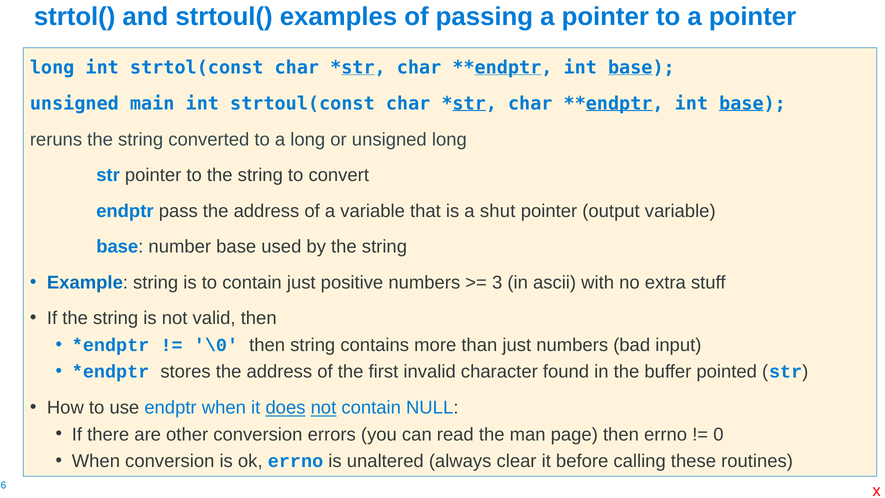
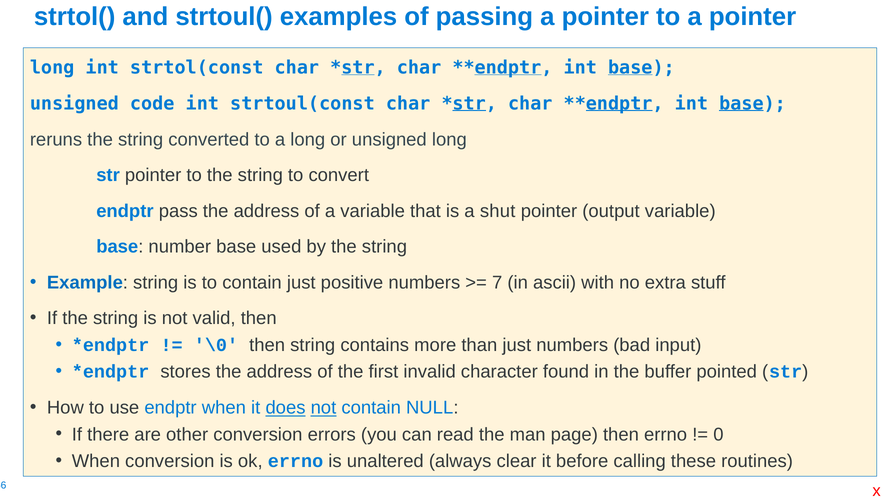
main: main -> code (152, 104)
3: 3 -> 7 (497, 283)
